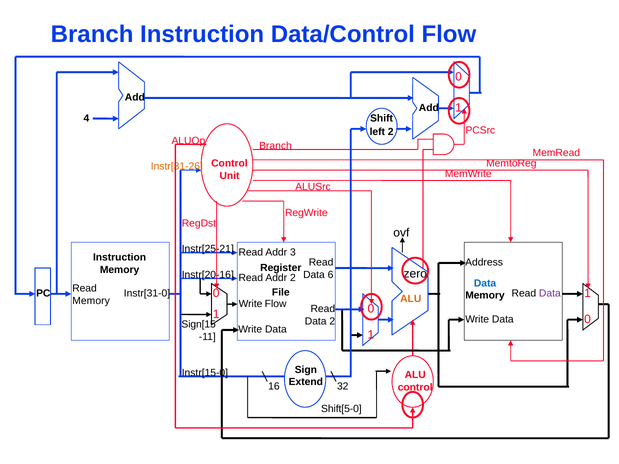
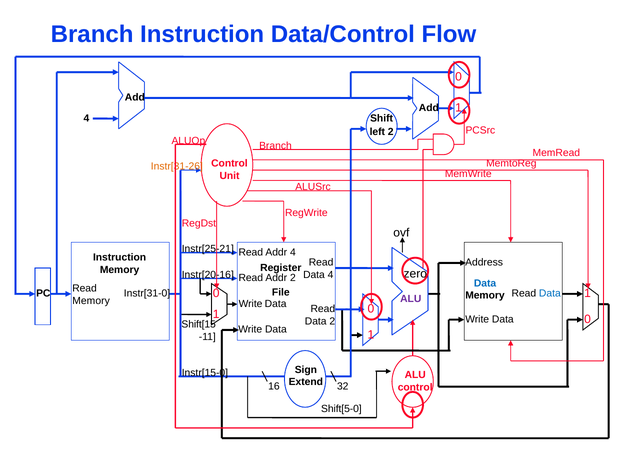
Addr 3: 3 -> 4 (293, 252)
Data 6: 6 -> 4 (331, 275)
Data colour: purple -> blue (550, 294)
ALU colour: orange -> purple (411, 299)
Flow: Flow -> Data (276, 304)
Sign[15: Sign[15 -> Shift[15 (199, 325)
